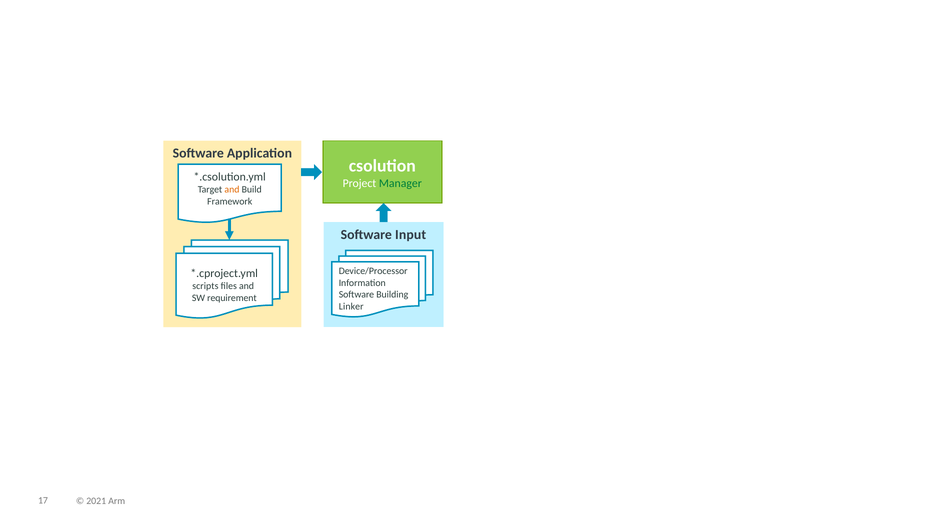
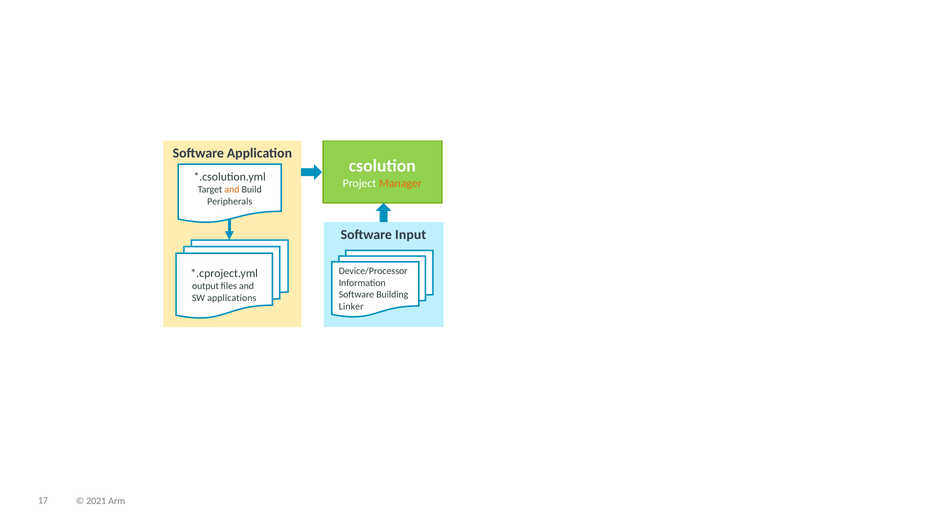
Manager colour: green -> orange (400, 183)
Framework: Framework -> Peripherals (230, 201)
scripts: scripts -> output (205, 286)
requirement: requirement -> applications (232, 298)
